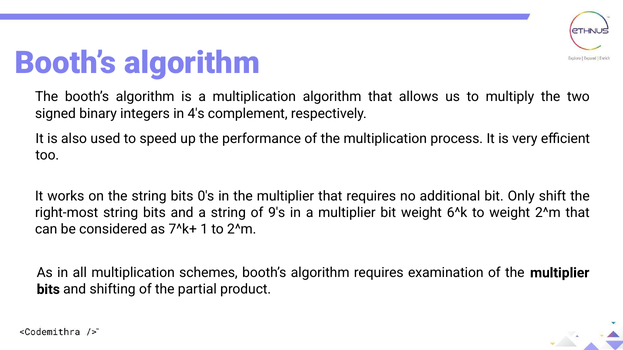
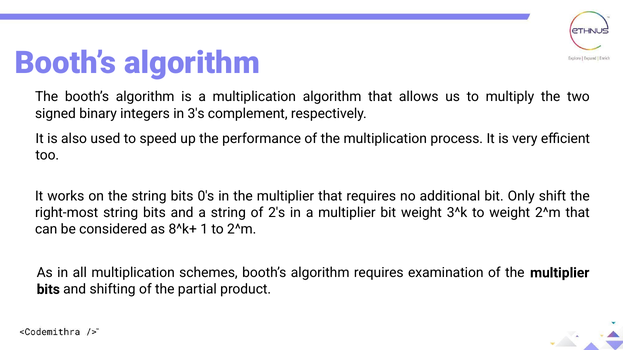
4's: 4's -> 3's (196, 114)
9's: 9's -> 2's (277, 213)
6^k: 6^k -> 3^k (457, 213)
7^k+: 7^k+ -> 8^k+ (183, 230)
